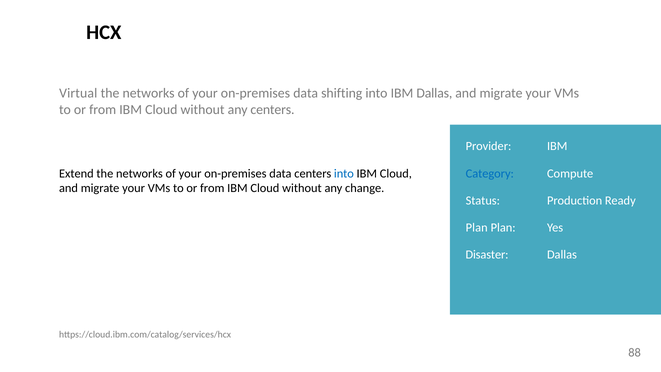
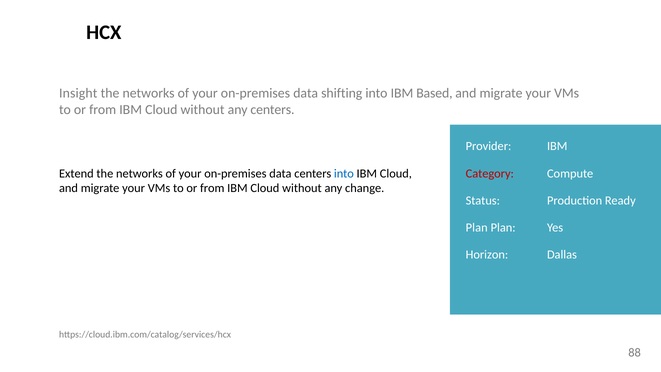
Virtual: Virtual -> Insight (78, 93)
IBM Dallas: Dallas -> Based (434, 93)
Category colour: blue -> red (490, 173)
Disaster: Disaster -> Horizon (487, 255)
